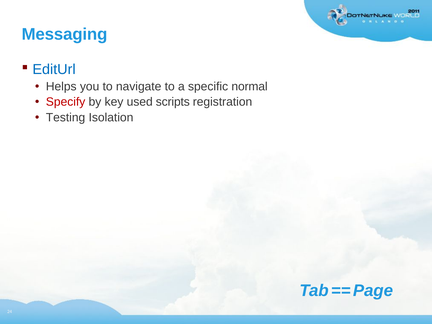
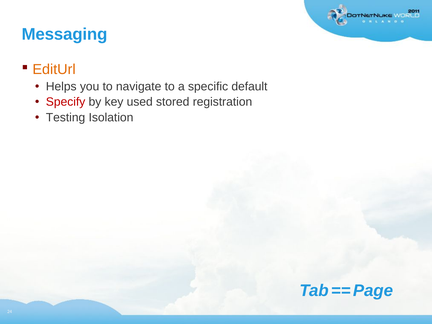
EditUrl colour: blue -> orange (54, 70)
normal: normal -> default (249, 86)
scripts: scripts -> stored (173, 102)
